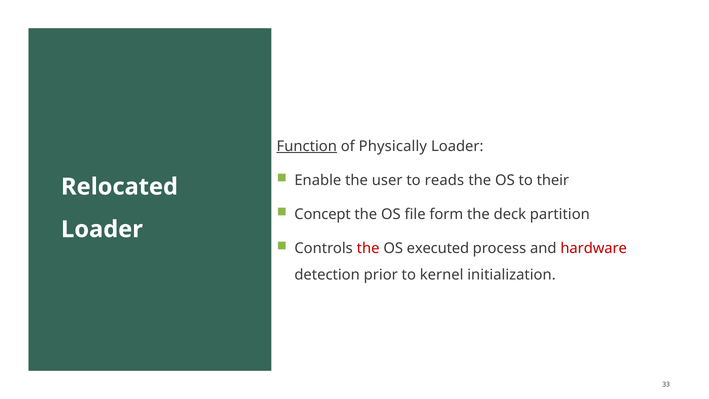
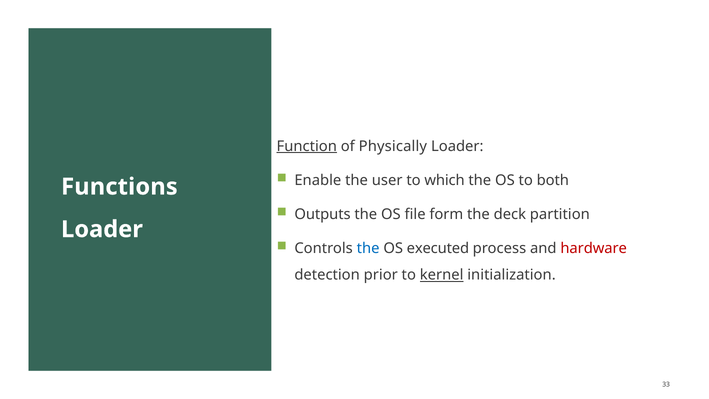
reads: reads -> which (445, 180)
their: their -> both (553, 180)
Relocated: Relocated -> Functions (119, 187)
Concept: Concept -> Outputs (323, 214)
the colour: red -> blue (368, 248)
kernel underline: none -> present (442, 275)
